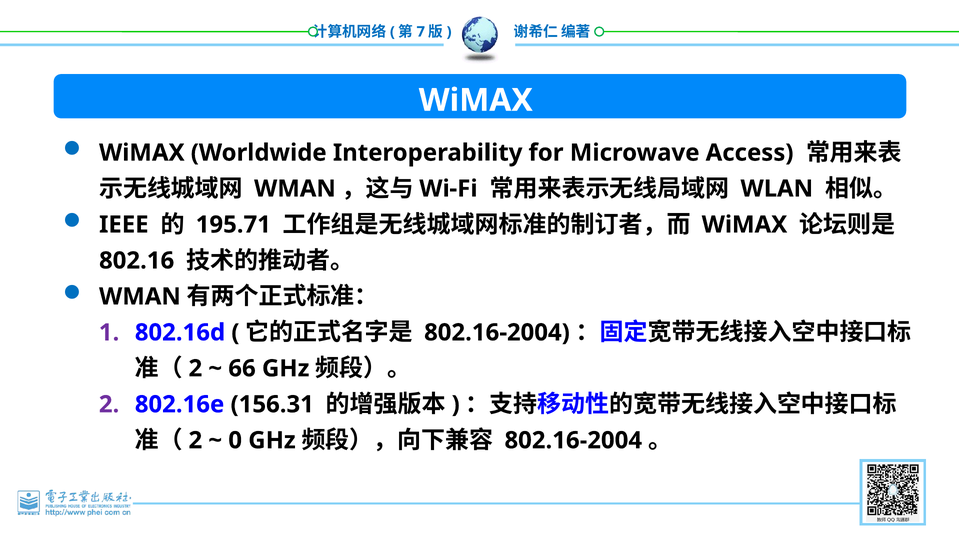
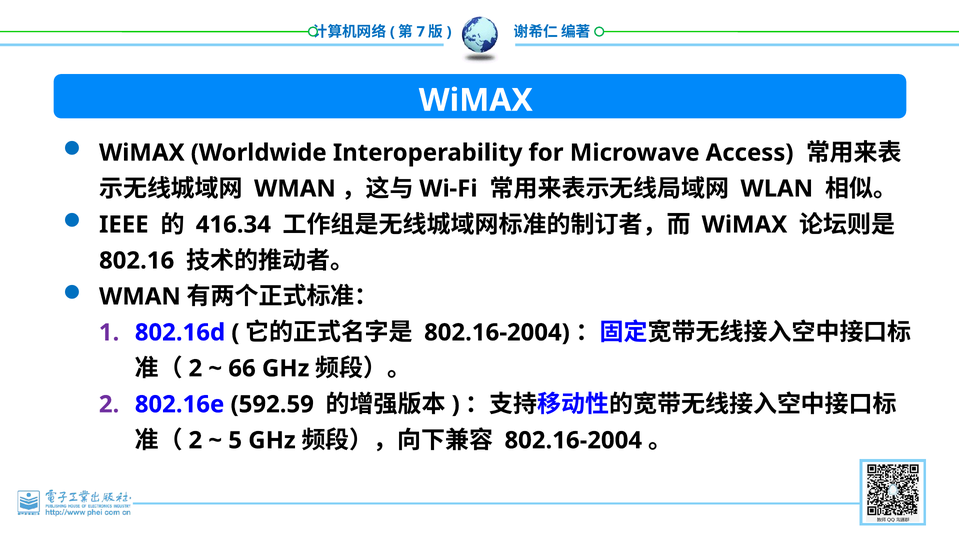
195.71: 195.71 -> 416.34 (233, 225)
156.31: 156.31 -> 592.59 (272, 405)
0: 0 -> 5 (235, 441)
